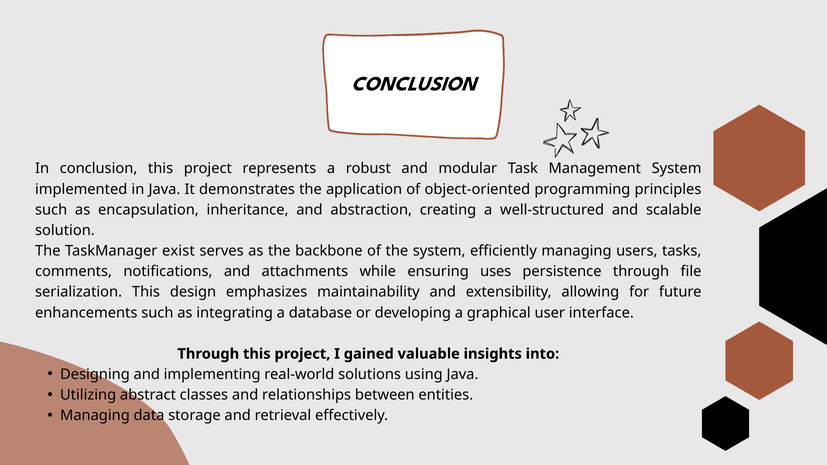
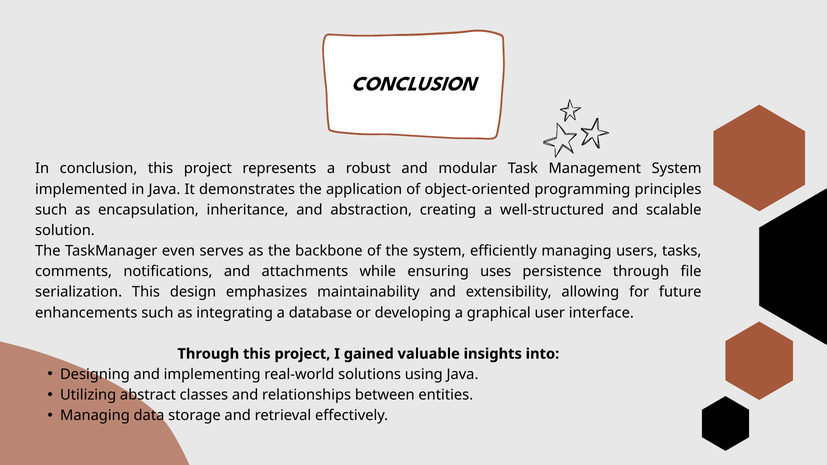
exist: exist -> even (178, 251)
